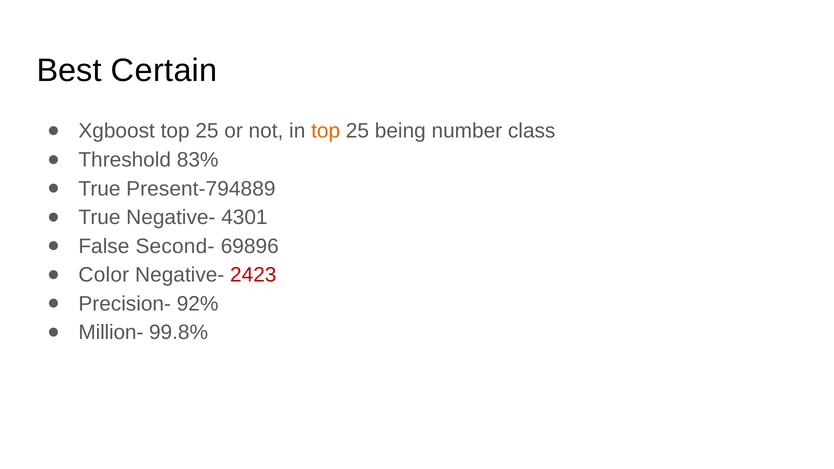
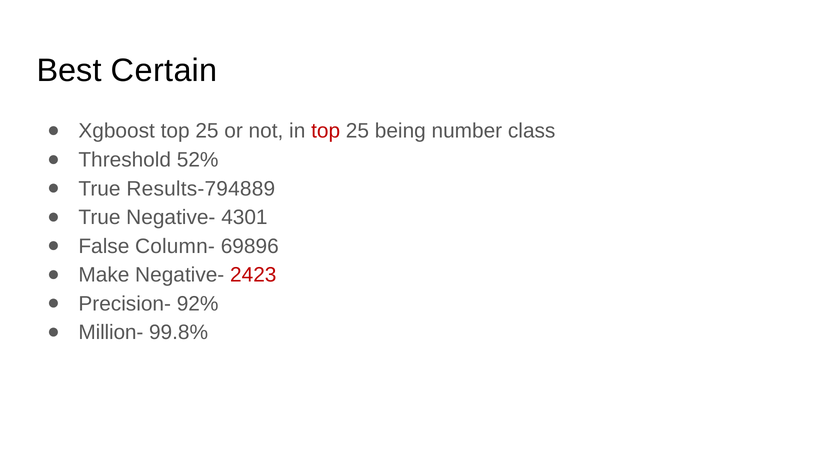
top colour: orange -> red (326, 131)
83%: 83% -> 52% (198, 160)
Present-794889: Present-794889 -> Results-794889 (201, 189)
Second-: Second- -> Column- (175, 246)
Color: Color -> Make (104, 275)
